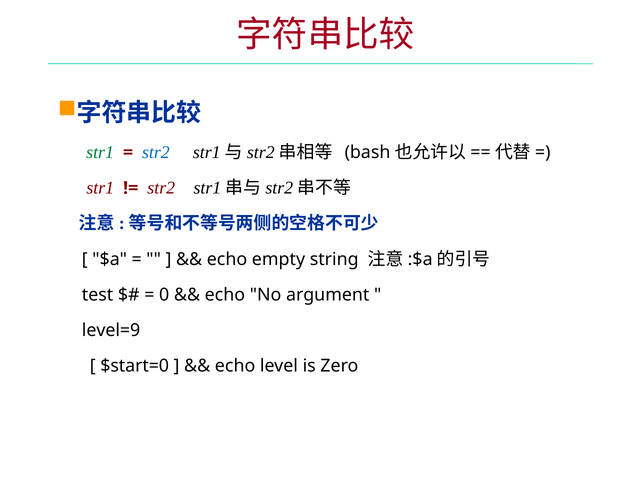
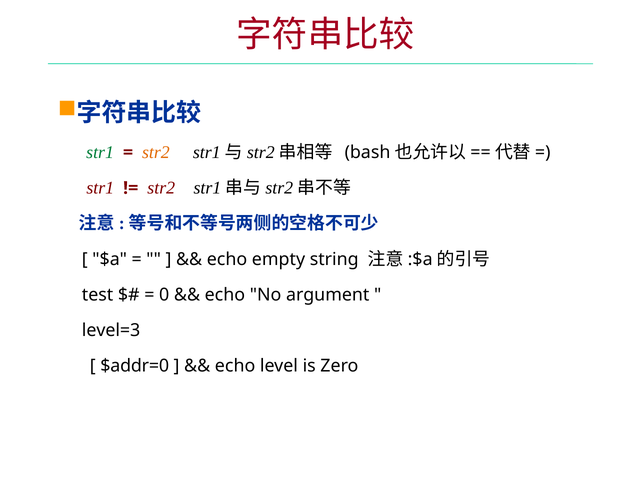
str2 colour: blue -> orange (156, 152)
level=9: level=9 -> level=3 (111, 330)
$start=0: $start=0 -> $addr=0 (135, 366)
